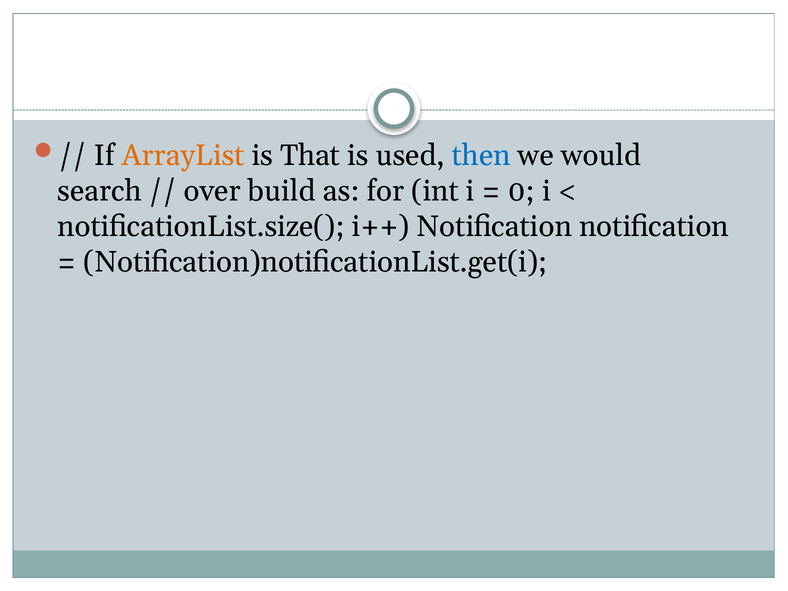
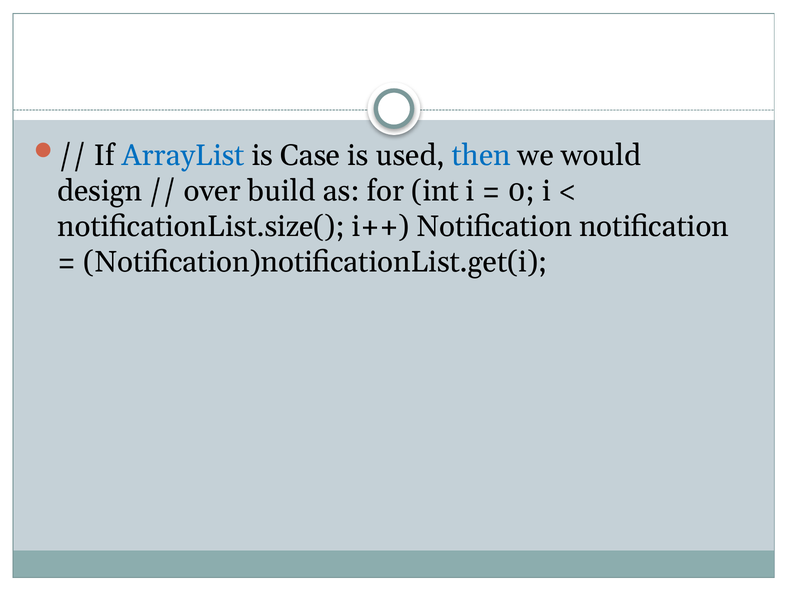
ArrayList colour: orange -> blue (183, 155)
That: That -> Case (310, 155)
search: search -> design (100, 191)
